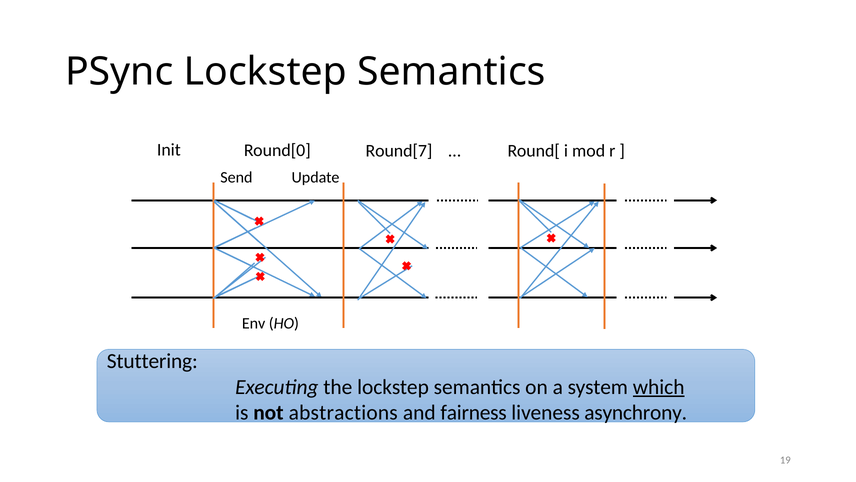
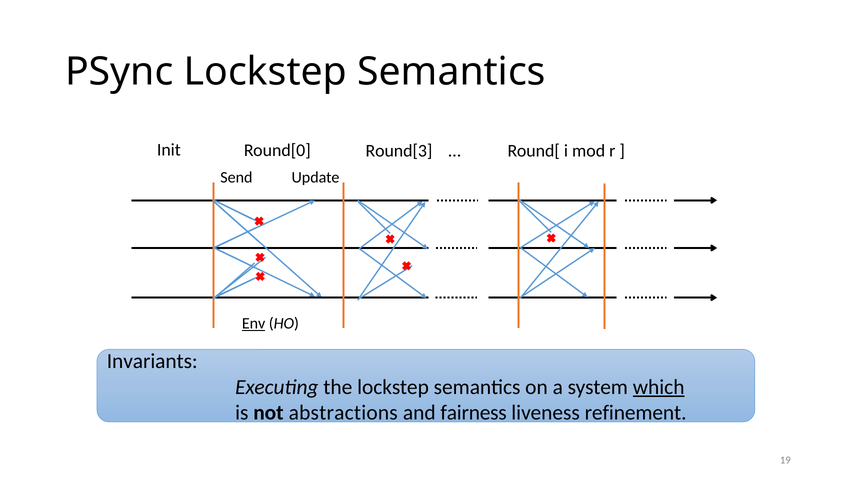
Round[7: Round[7 -> Round[3 (399, 150)
Env underline: none -> present (254, 323)
Stuttering: Stuttering -> Invariants (152, 361)
asynchrony: asynchrony -> refinement (636, 412)
